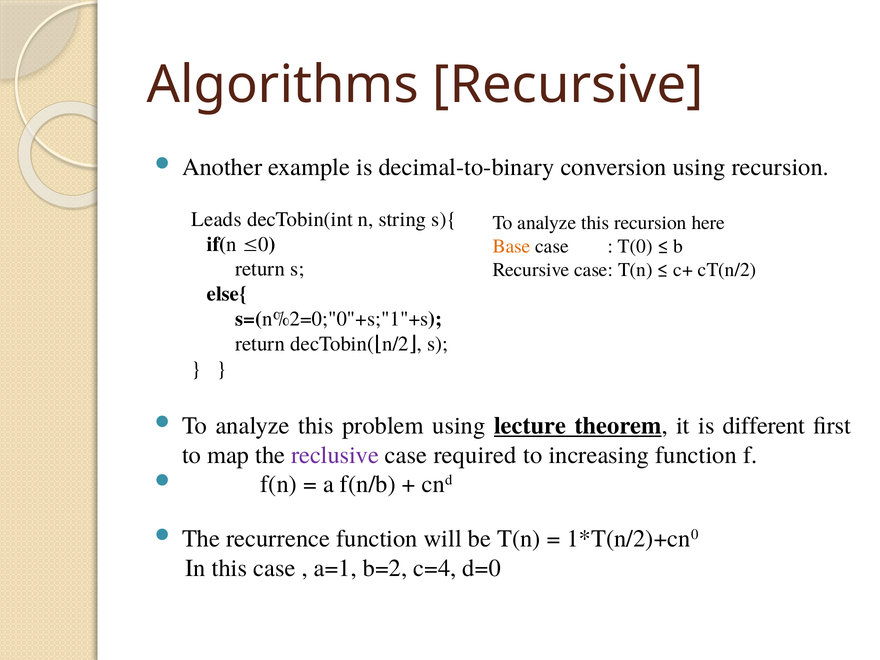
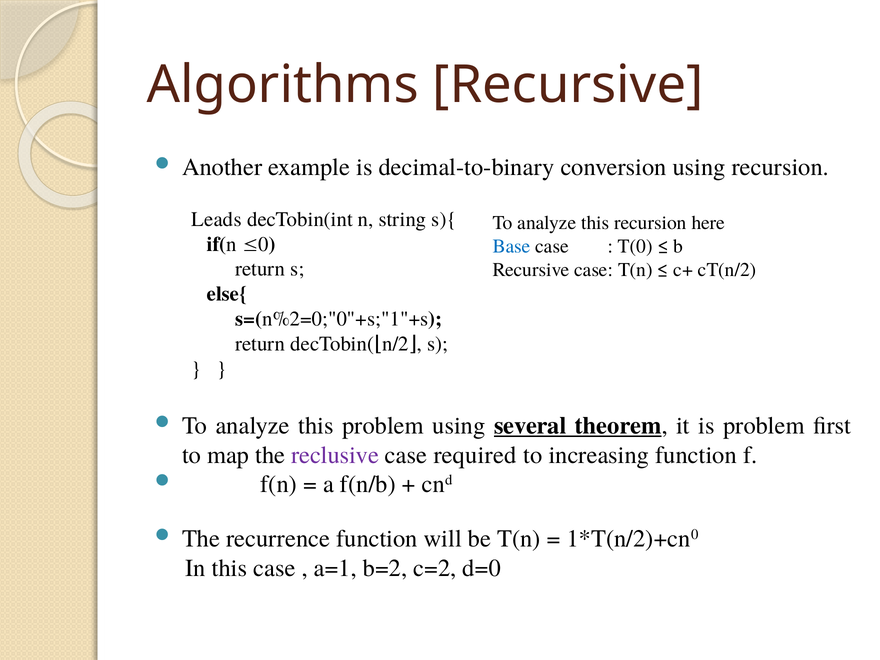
Base colour: orange -> blue (512, 246)
lecture: lecture -> several (530, 426)
is different: different -> problem (764, 426)
c=4: c=4 -> c=2 (435, 568)
